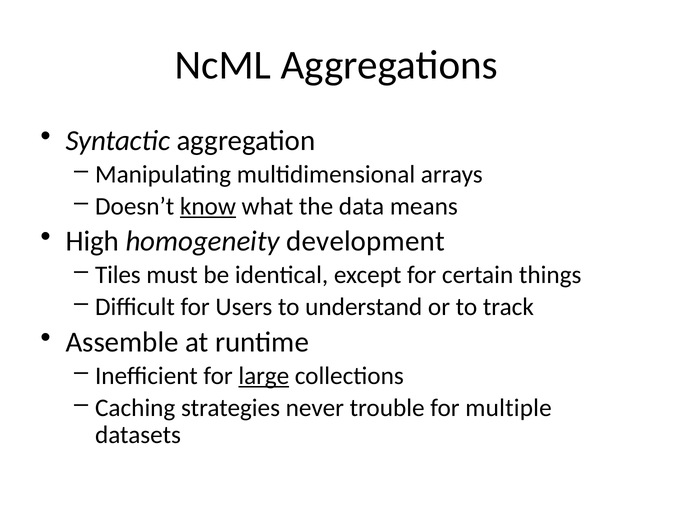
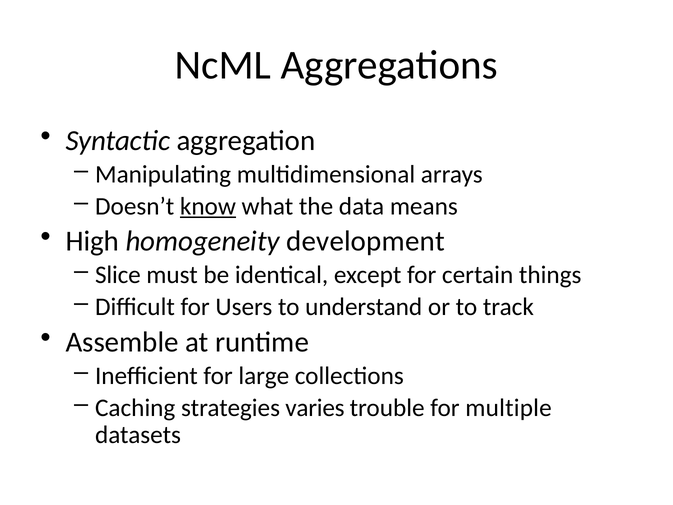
Tiles: Tiles -> Slice (118, 275)
large underline: present -> none (264, 376)
never: never -> varies (315, 408)
